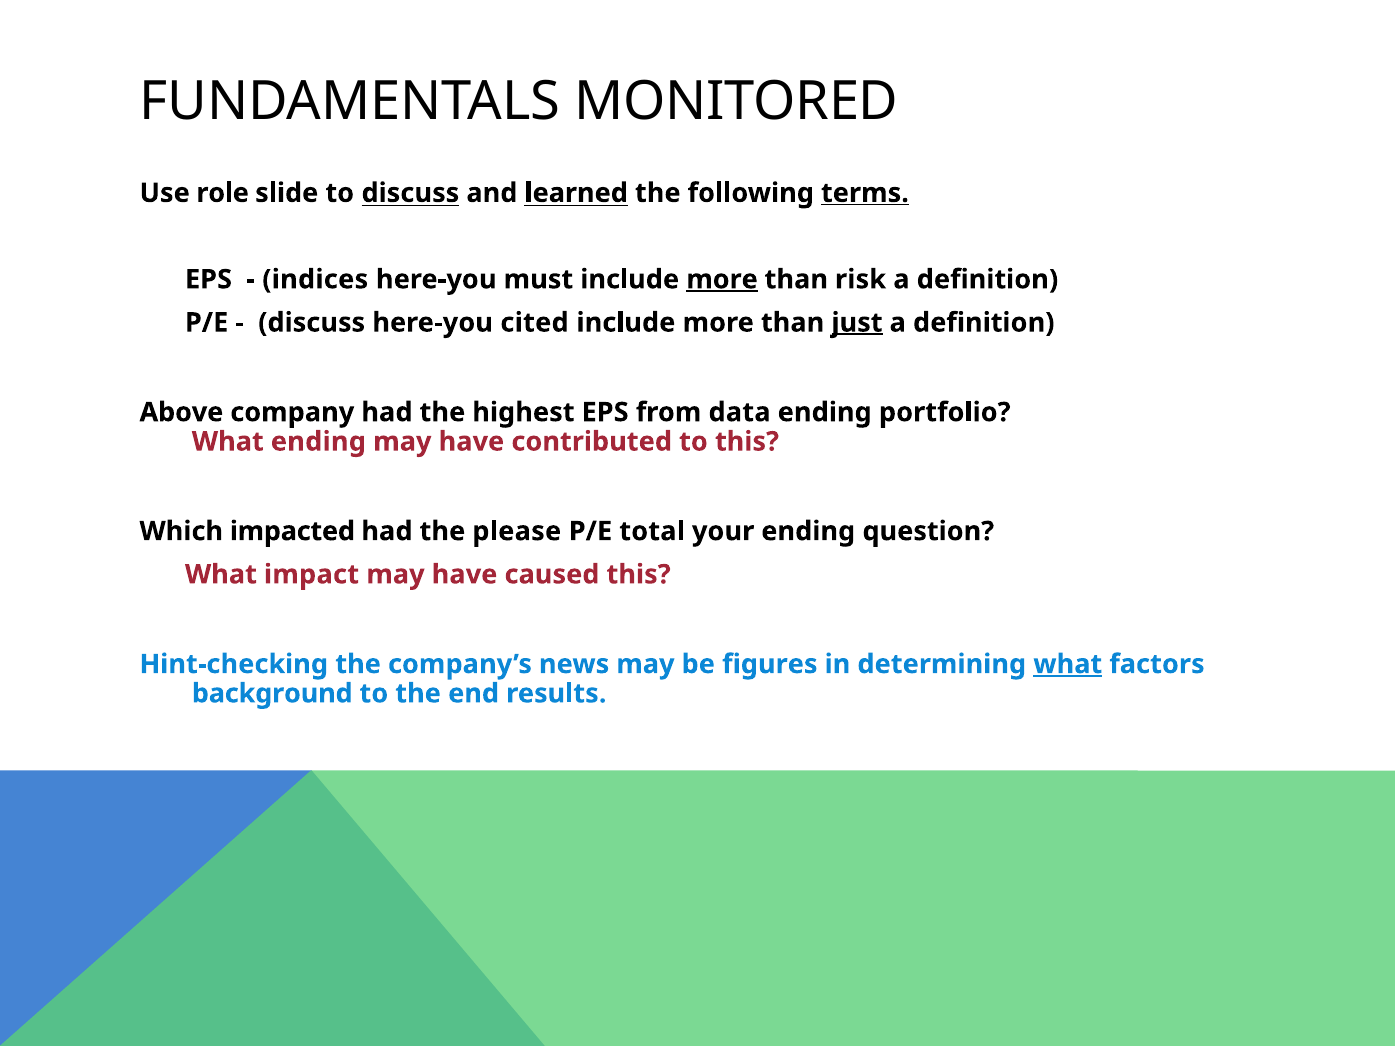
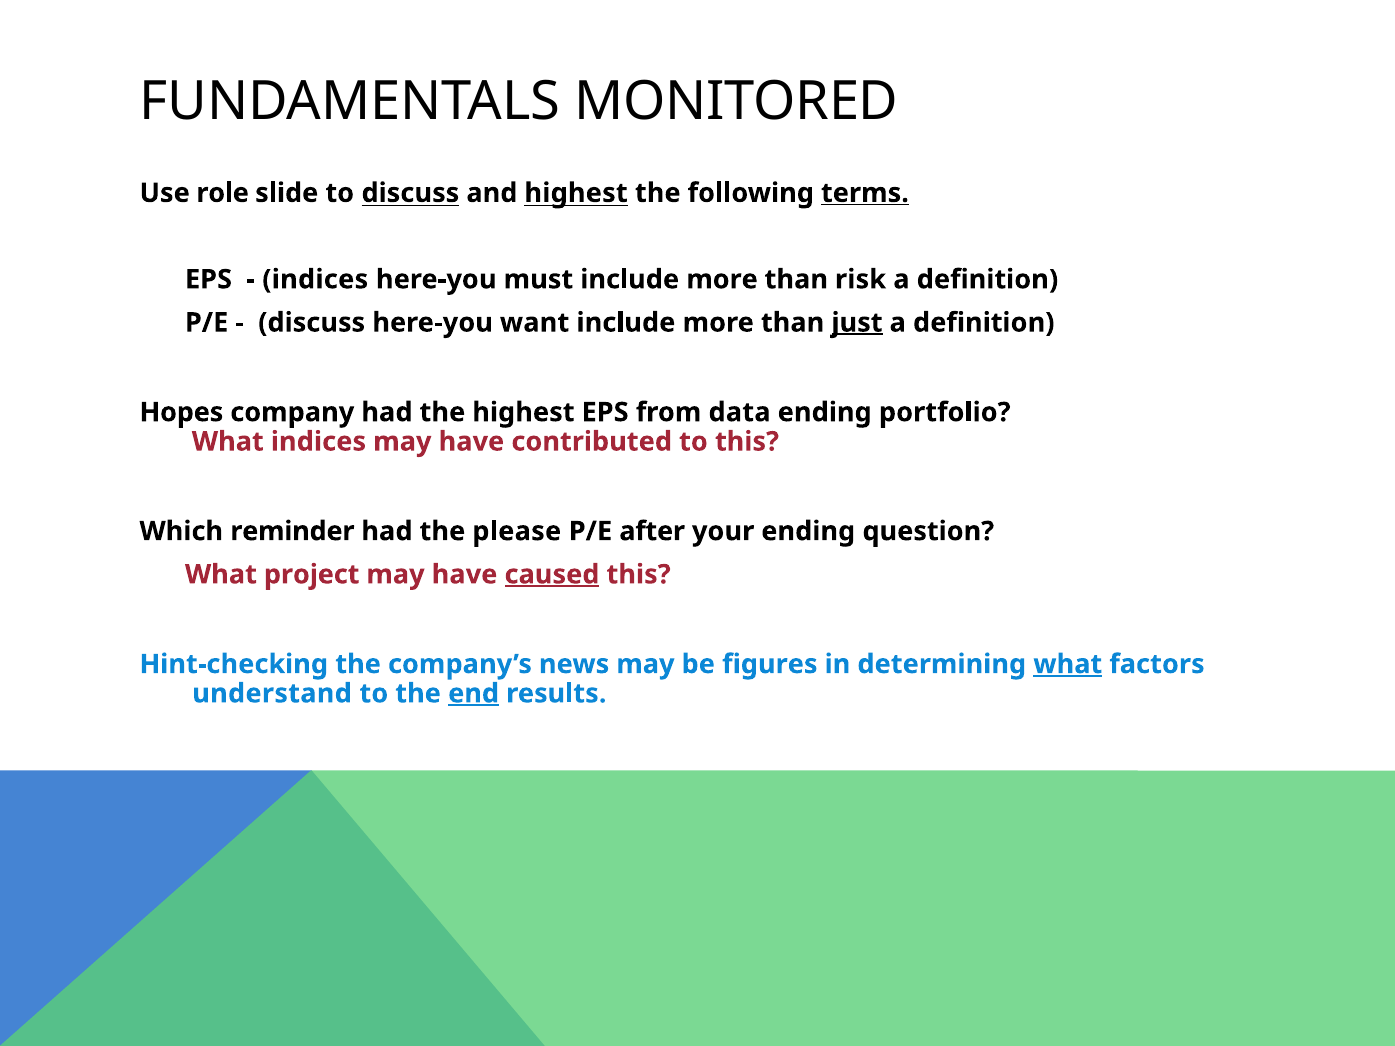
and learned: learned -> highest (576, 193)
more underline: present -> none (722, 279)
cited: cited -> want (535, 323)
Above: Above -> Hopes (181, 412)
What ending: ending -> indices (318, 442)
impacted: impacted -> reminder (292, 531)
total: total -> after (652, 531)
impact: impact -> project (312, 575)
caused underline: none -> present (552, 575)
background: background -> understand (272, 694)
end underline: none -> present (474, 694)
